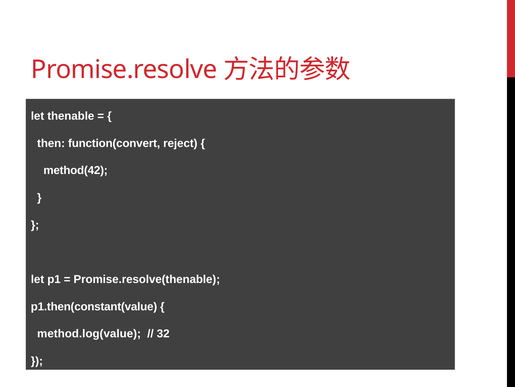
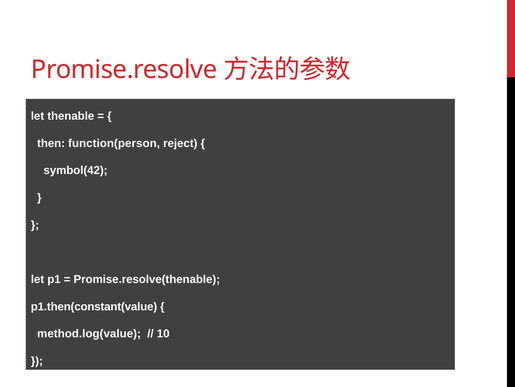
function(convert: function(convert -> function(person (114, 143)
method(42: method(42 -> symbol(42 (76, 170)
32: 32 -> 10 (163, 333)
